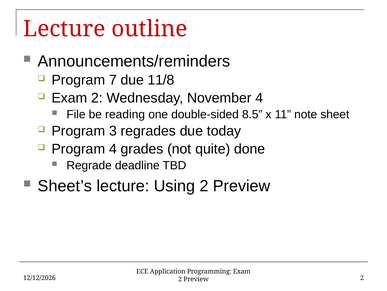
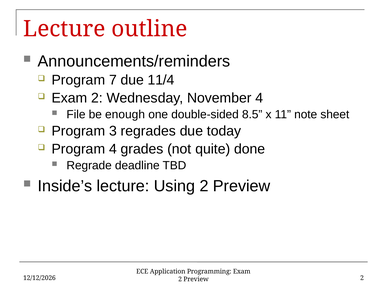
11/8: 11/8 -> 11/4 (161, 80)
reading: reading -> enough (125, 114)
Sheet’s: Sheet’s -> Inside’s (65, 185)
